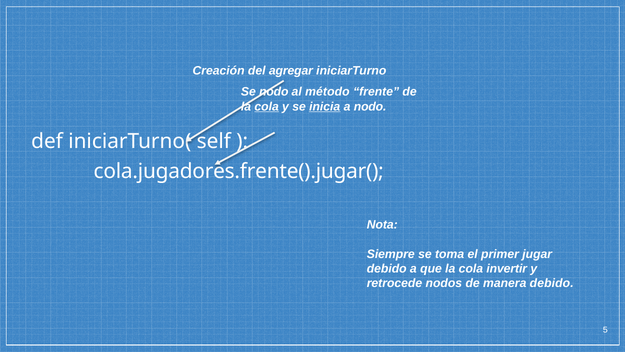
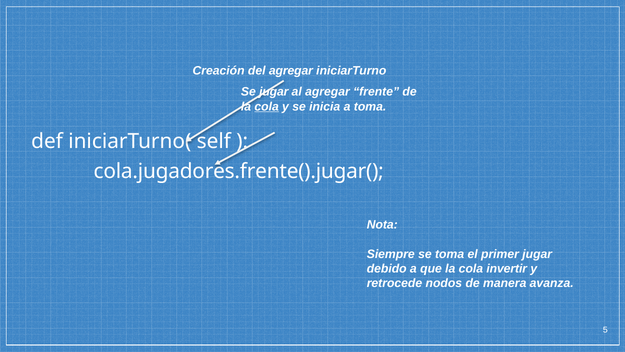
Se nodo: nodo -> jugar (274, 92)
al método: método -> agregar (327, 92)
inicia underline: present -> none (325, 106)
a nodo: nodo -> toma (370, 106)
manera debido: debido -> avanza (552, 283)
